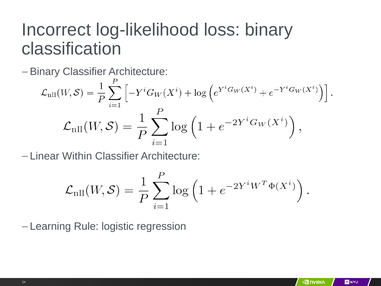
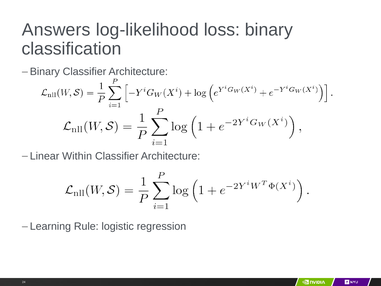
Incorrect: Incorrect -> Answers (56, 30)
